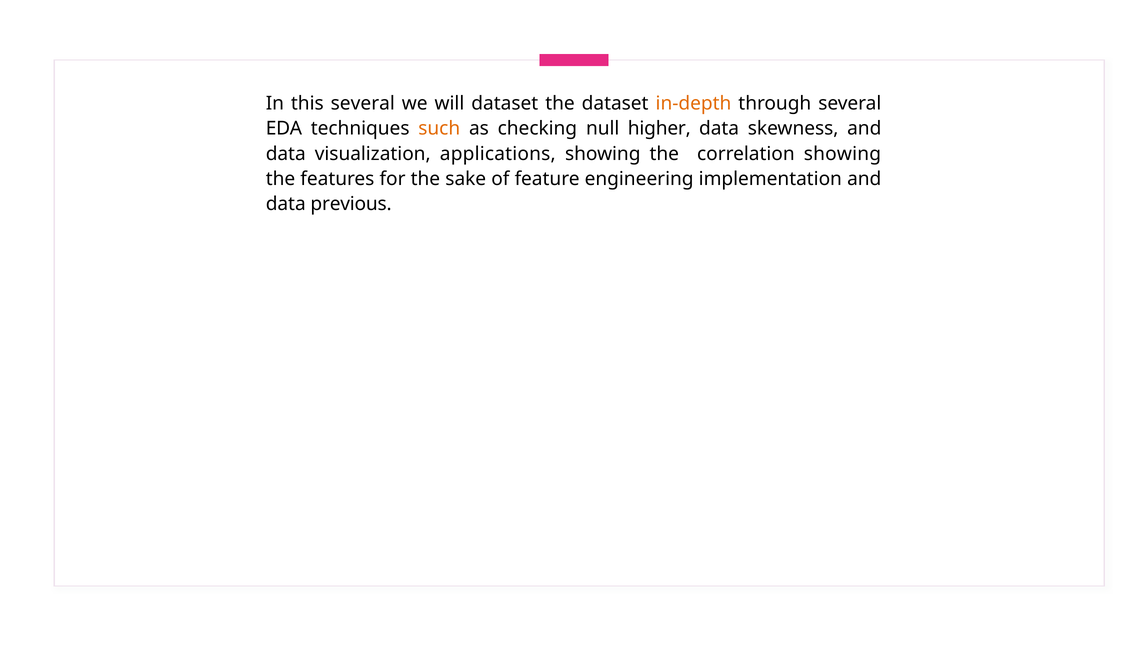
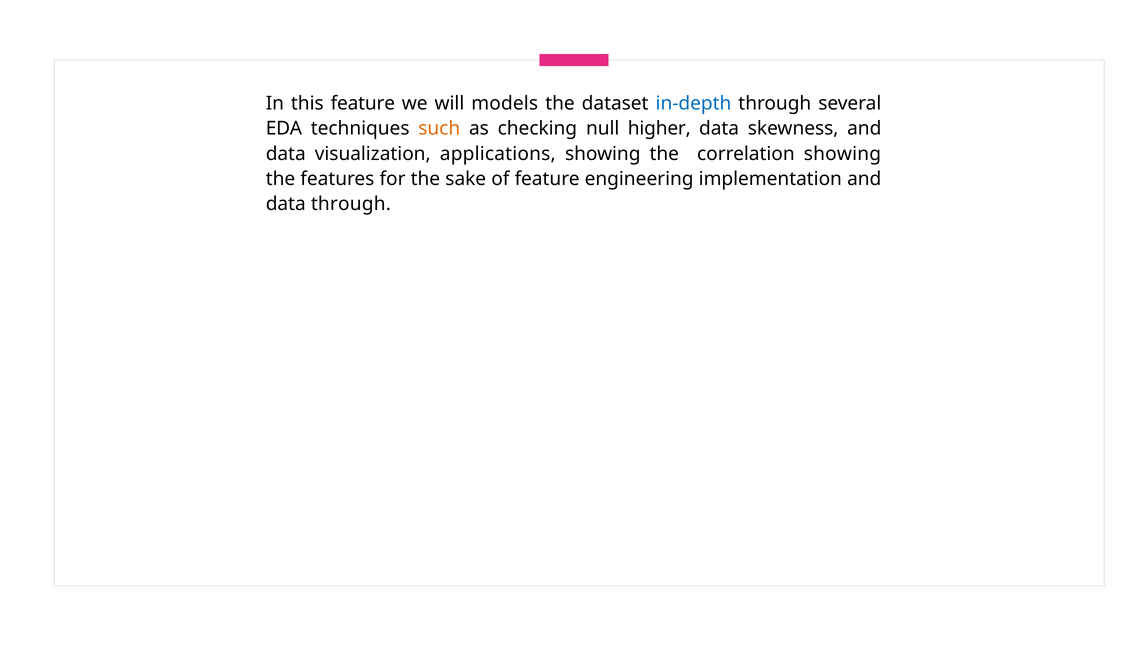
this several: several -> feature (363, 103)
will dataset: dataset -> models (505, 103)
in-depth colour: orange -> blue (693, 103)
data previous: previous -> through (351, 204)
